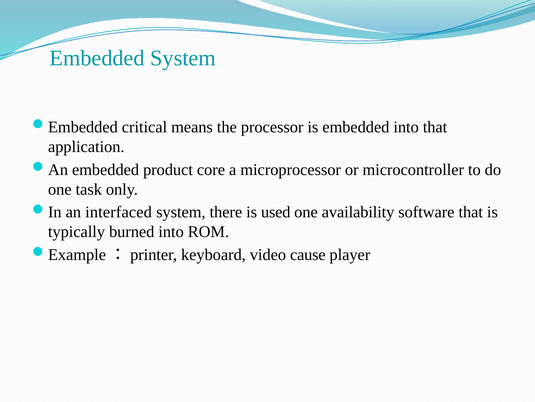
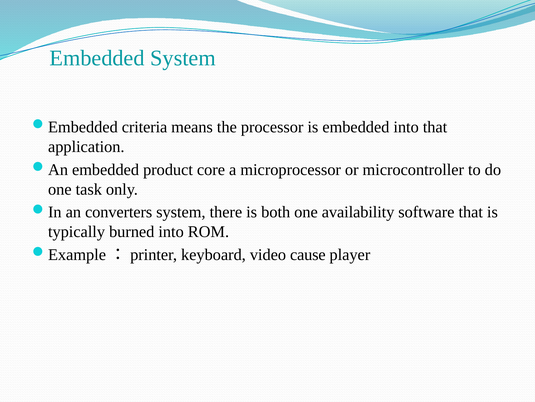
critical: critical -> criteria (145, 127)
interfaced: interfaced -> converters (119, 212)
used: used -> both (276, 212)
